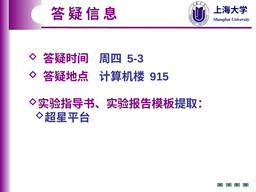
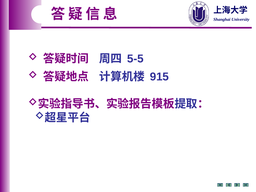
5-3: 5-3 -> 5-5 (135, 59)
